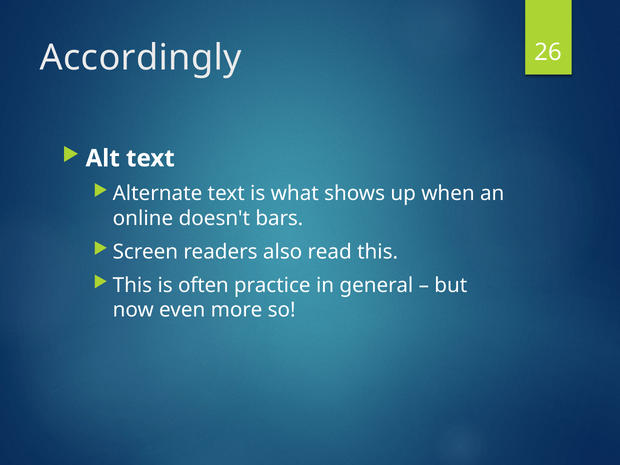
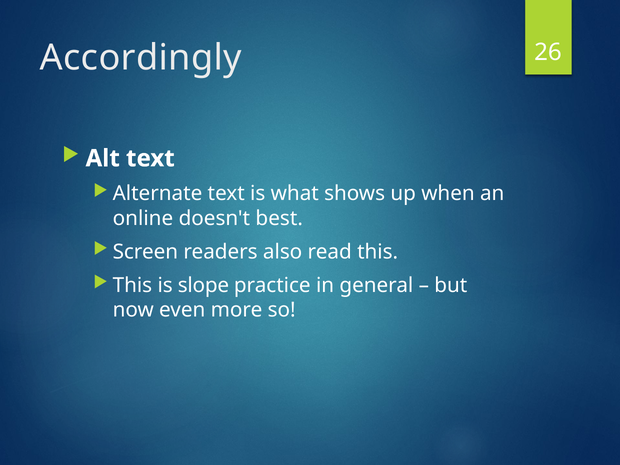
bars: bars -> best (279, 218)
often: often -> slope (203, 285)
